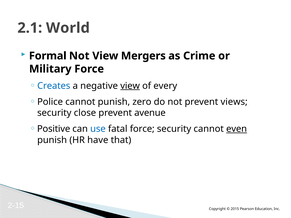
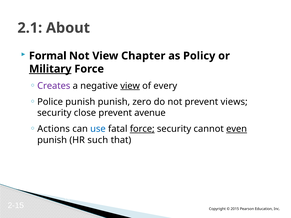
World: World -> About (68, 28)
Mergers: Mergers -> Chapter (143, 56)
Crime: Crime -> Policy (199, 56)
Military underline: none -> present (50, 69)
Creates colour: blue -> purple (54, 86)
Police cannot: cannot -> punish (80, 102)
Positive: Positive -> Actions (54, 129)
force underline: none -> present (142, 129)
have: have -> such (98, 140)
